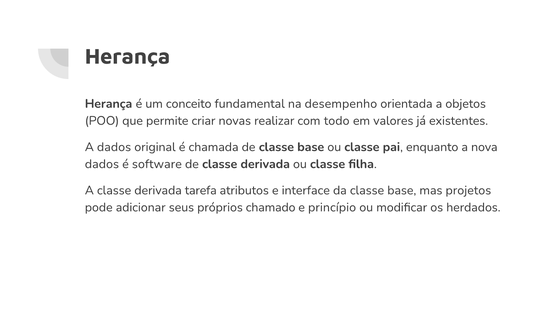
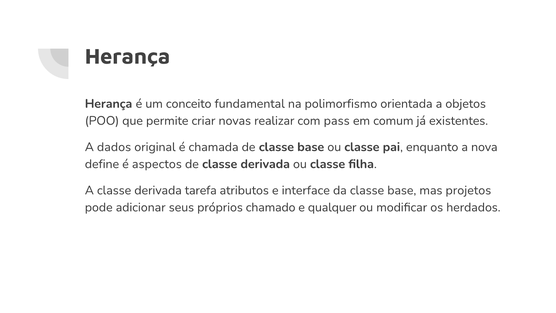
desempenho: desempenho -> polimorfismo (341, 104)
todo: todo -> pass (337, 121)
valores: valores -> comum (393, 121)
dados: dados -> define (102, 164)
software: software -> aspectos (157, 164)
princípio: princípio -> qualquer (332, 207)
